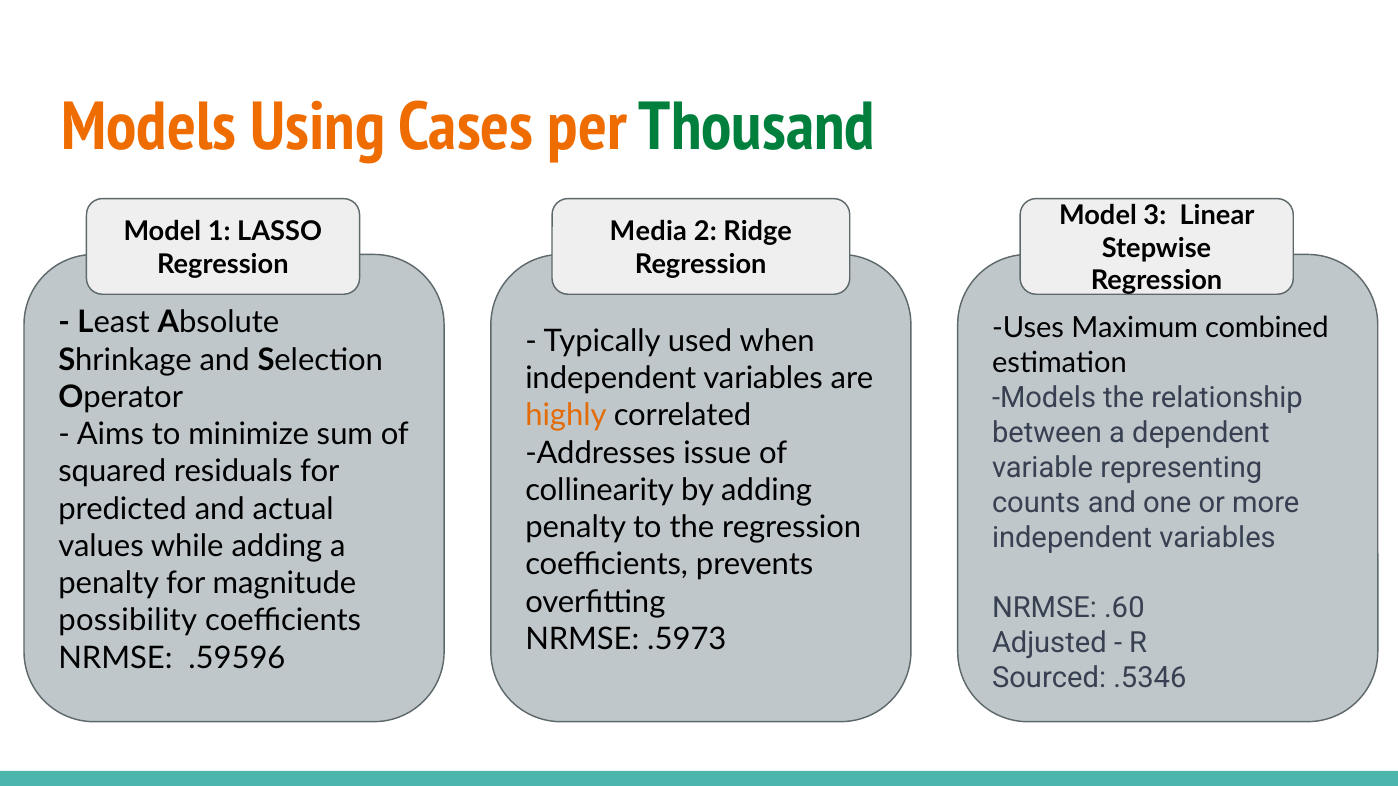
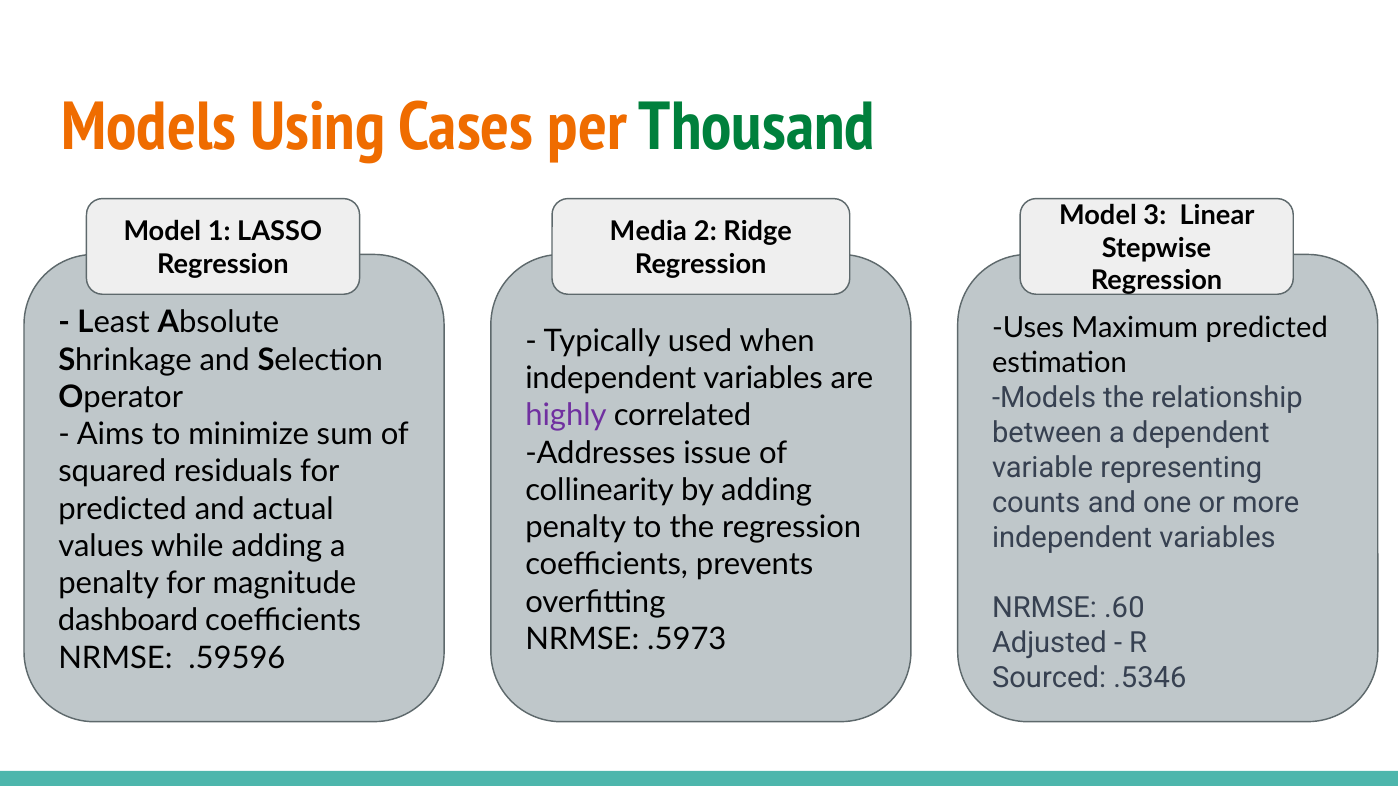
Maximum combined: combined -> predicted (1267, 328)
highly colour: orange -> purple (566, 416)
possibility: possibility -> dashboard (128, 621)
